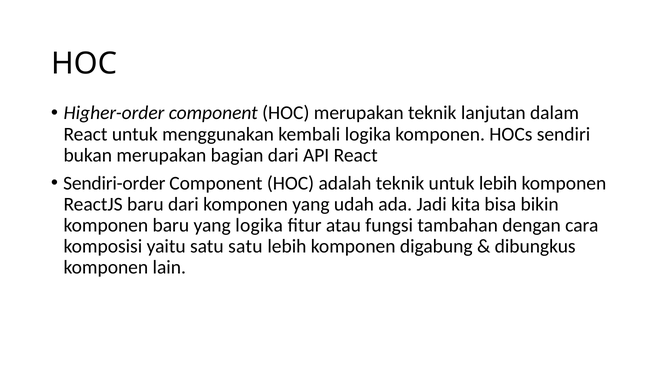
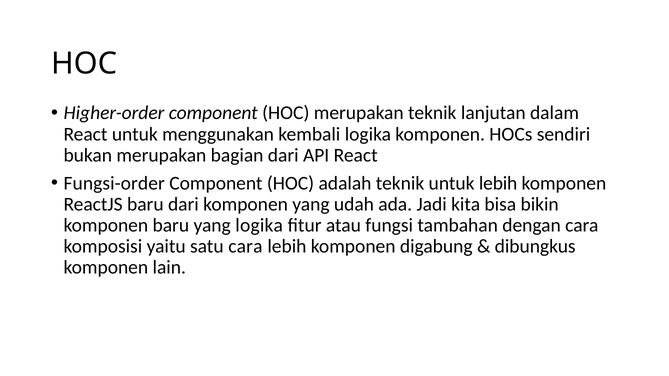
Sendiri-order: Sendiri-order -> Fungsi-order (114, 183)
satu satu: satu -> cara (245, 247)
